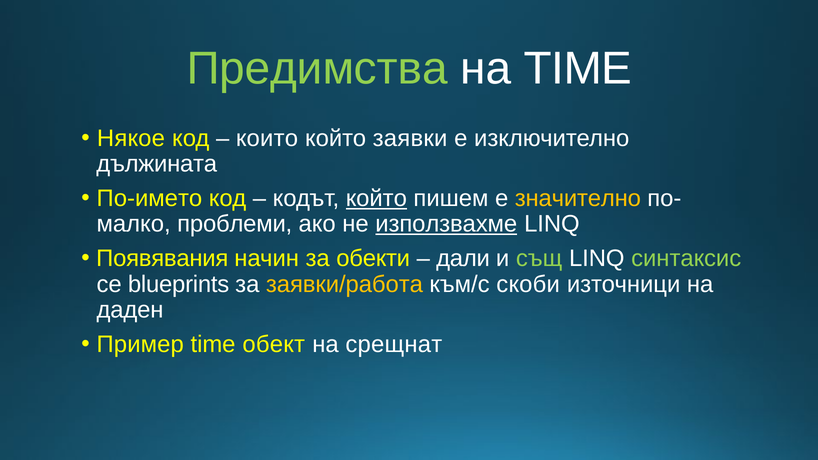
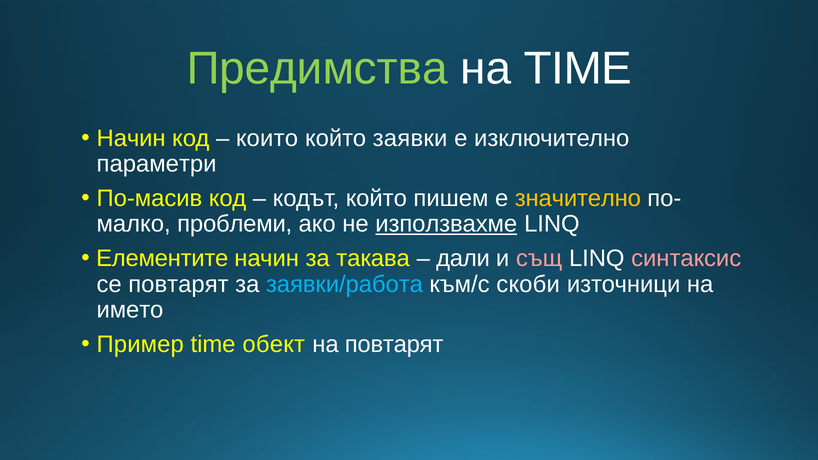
Някое: Някое -> Начин (131, 138)
дължината: дължината -> параметри (157, 164)
По-името: По-името -> По-масив (149, 198)
който underline: present -> none (376, 198)
Появявания: Появявания -> Елементите (162, 258)
обекти: обекти -> такава (373, 258)
същ colour: light green -> pink (539, 258)
синтаксис colour: light green -> pink (686, 258)
се blueprints: blueprints -> повтарят (178, 284)
заявки/работа colour: yellow -> light blue (344, 284)
даден: даден -> името (130, 310)
на срещнат: срещнат -> повтарят (394, 344)
